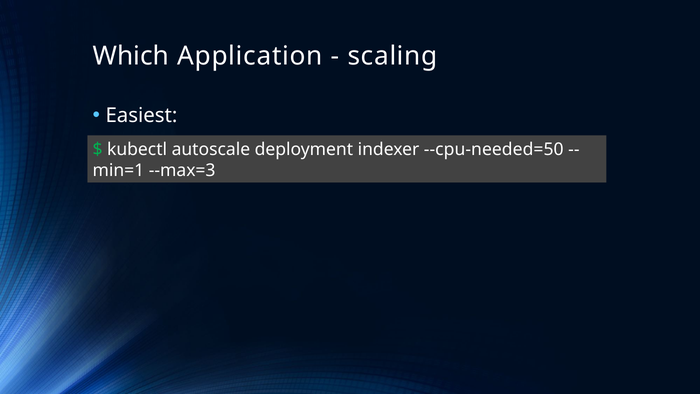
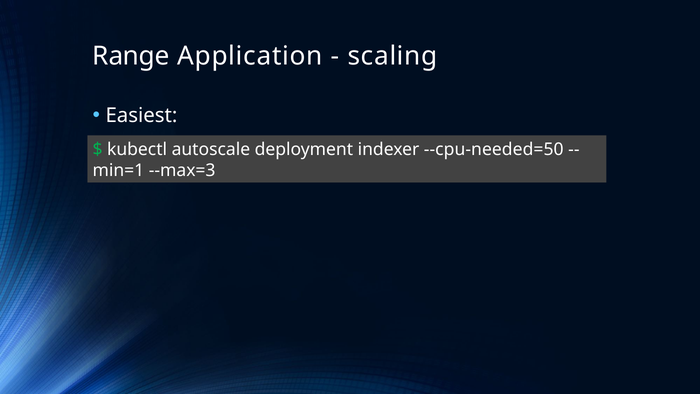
Which: Which -> Range (131, 56)
